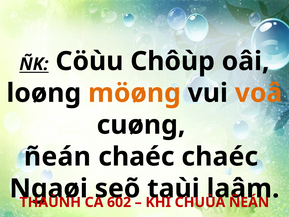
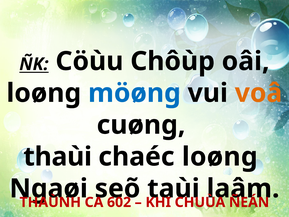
möøng colour: orange -> blue (134, 93)
ñeán: ñeán -> thaùi (58, 157)
chaéc chaéc: chaéc -> loøng (220, 157)
